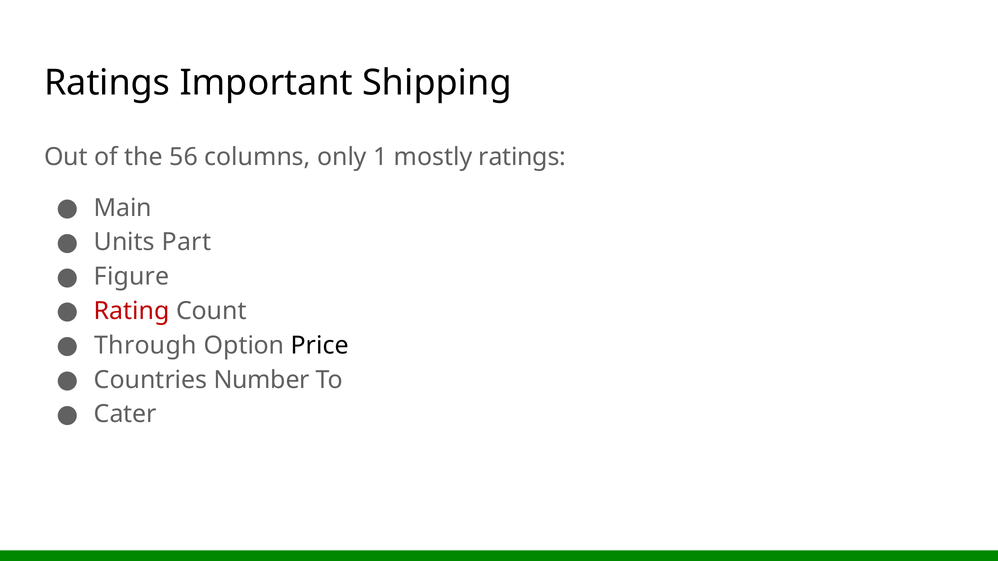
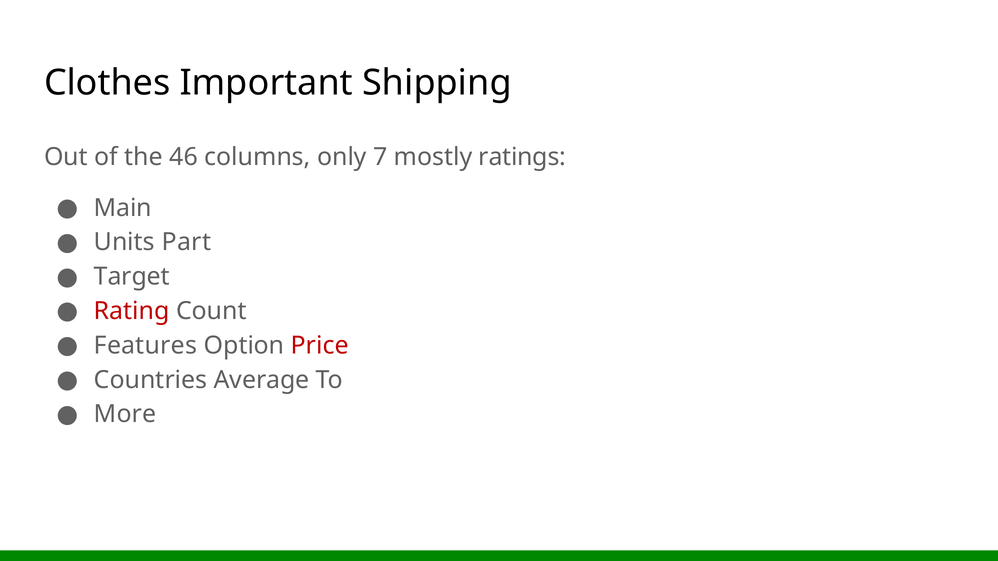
Ratings: Ratings -> Clothes (107, 83)
56: 56 -> 46 (184, 157)
1: 1 -> 7 (380, 157)
Figure: Figure -> Target (132, 277)
Through: Through -> Features (145, 346)
Price colour: black -> red (320, 346)
Number: Number -> Average (262, 380)
Cater: Cater -> More (125, 415)
